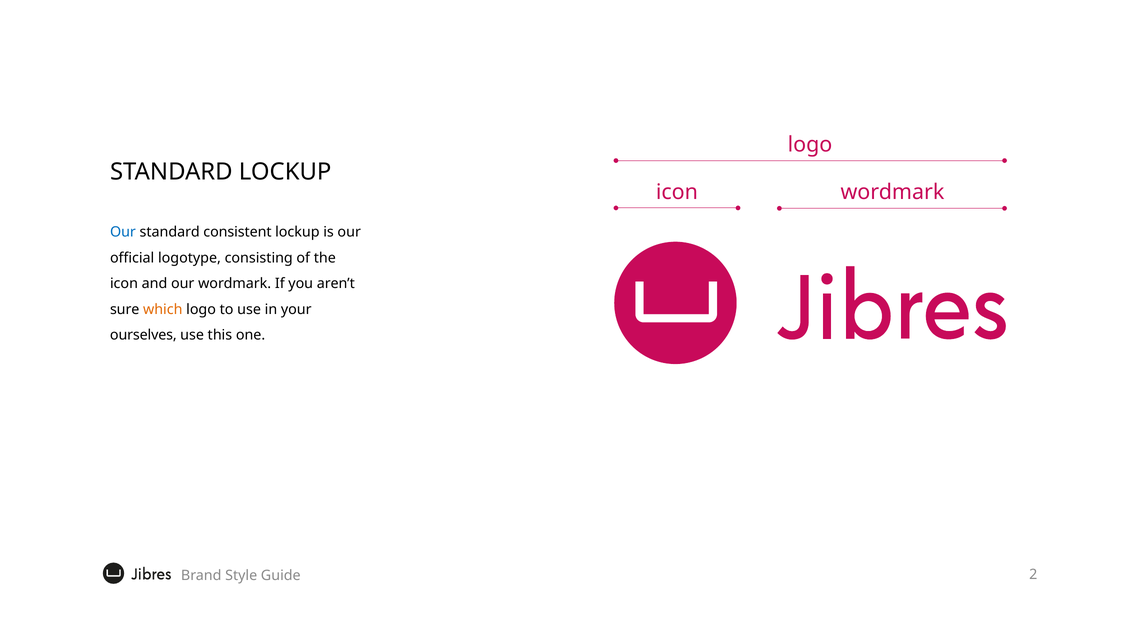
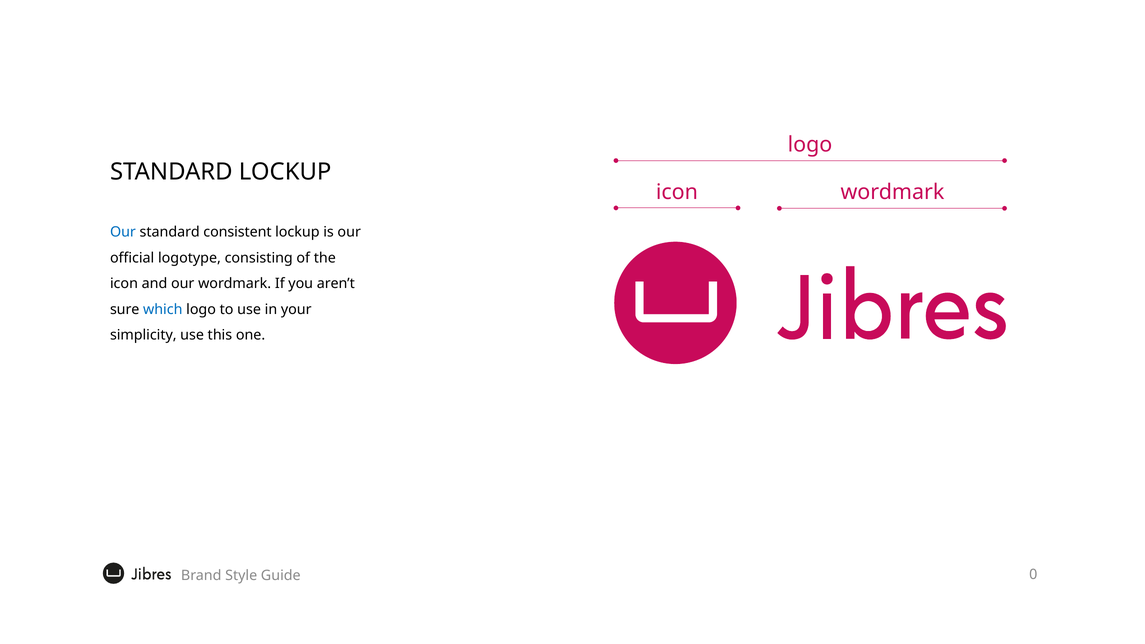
which colour: orange -> blue (163, 309)
ourselves: ourselves -> simplicity (143, 335)
2: 2 -> 0 (1033, 575)
